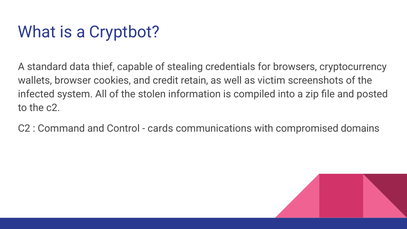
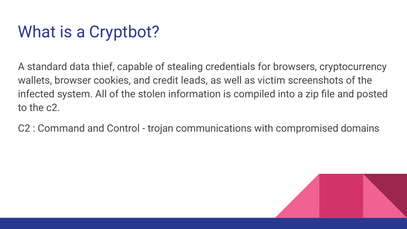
retain: retain -> leads (194, 80)
cards: cards -> trojan (160, 128)
